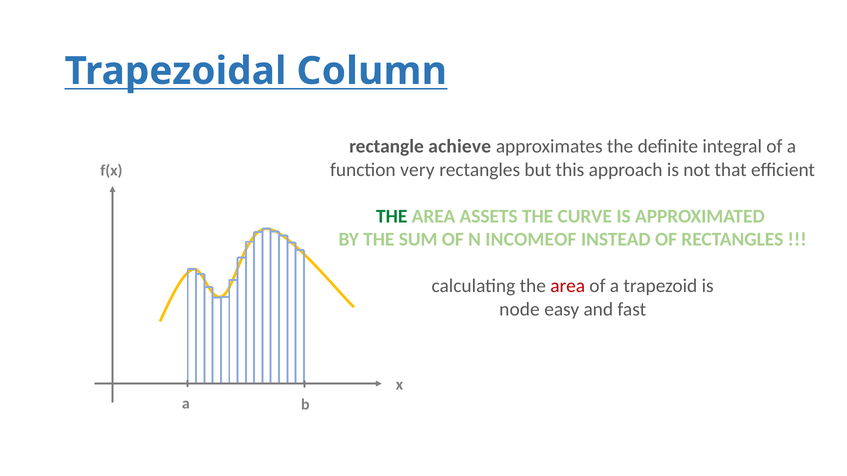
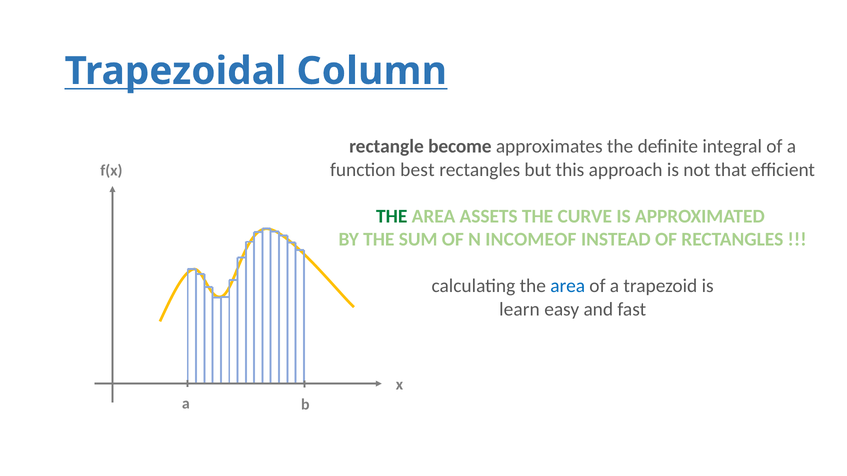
achieve: achieve -> become (460, 147)
very: very -> best (417, 170)
area colour: red -> blue (568, 286)
node: node -> learn (520, 310)
